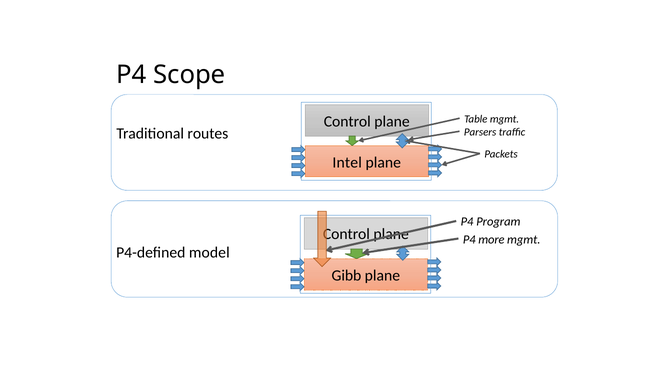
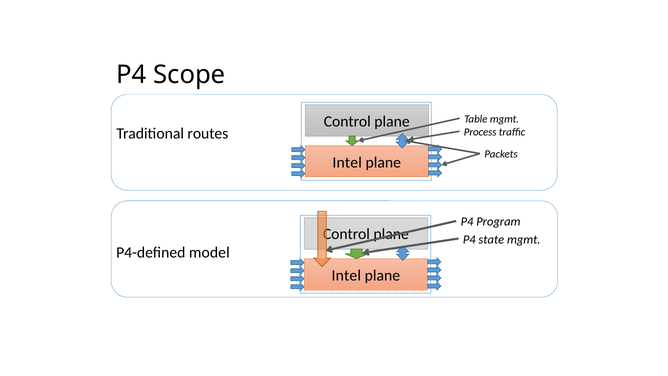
Parsers: Parsers -> Process (480, 132)
more: more -> state (491, 239)
Gibb: Gibb -> Intel (346, 275)
